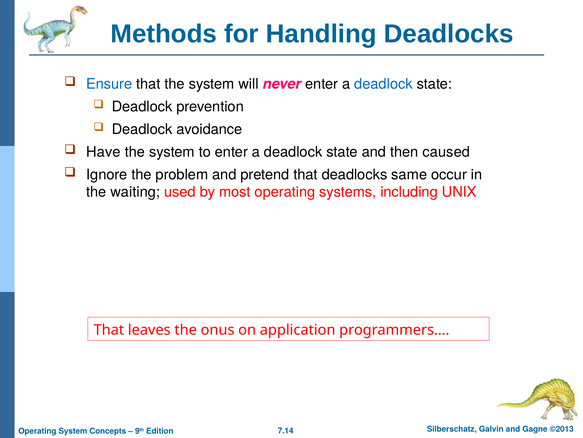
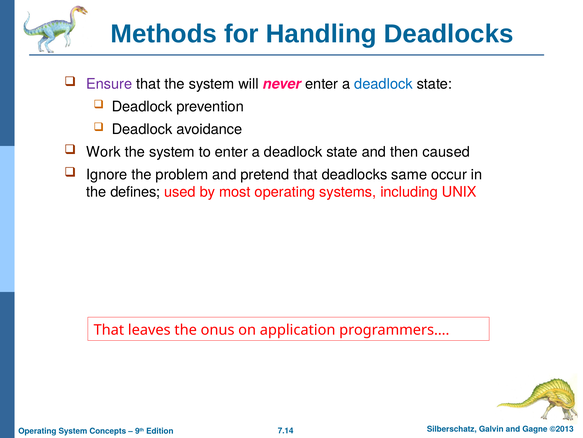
Ensure colour: blue -> purple (109, 84)
Have: Have -> Work (103, 152)
waiting: waiting -> defines (135, 192)
